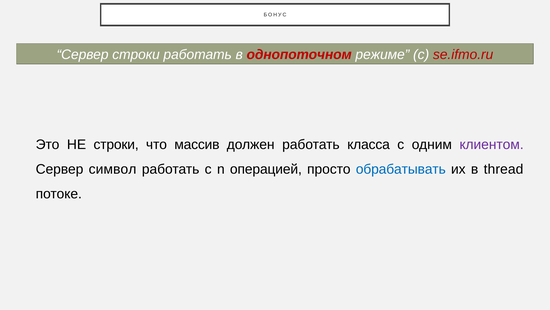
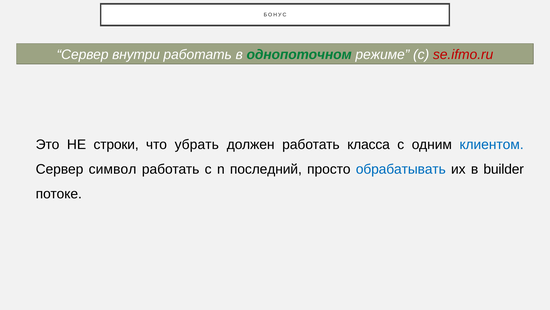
Сервер строки: строки -> внутри (136, 55)
однопоточном colour: red -> green (299, 55)
массив: массив -> убрать (197, 144)
клиентом colour: purple -> blue (492, 144)
операцией: операцией -> последний (266, 169)
thread: thread -> builder (504, 169)
